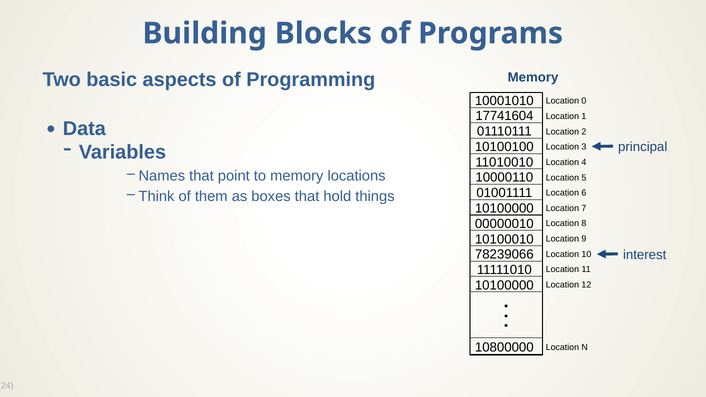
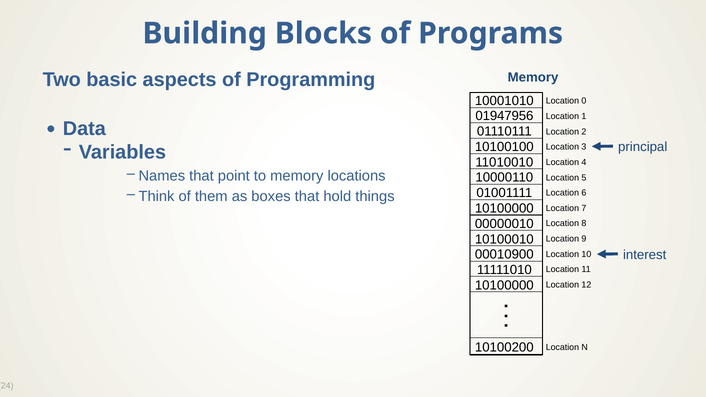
17741604: 17741604 -> 01947956 (504, 116)
78239066: 78239066 -> 00010900 (504, 255)
10800000: 10800000 -> 10100200 (504, 347)
